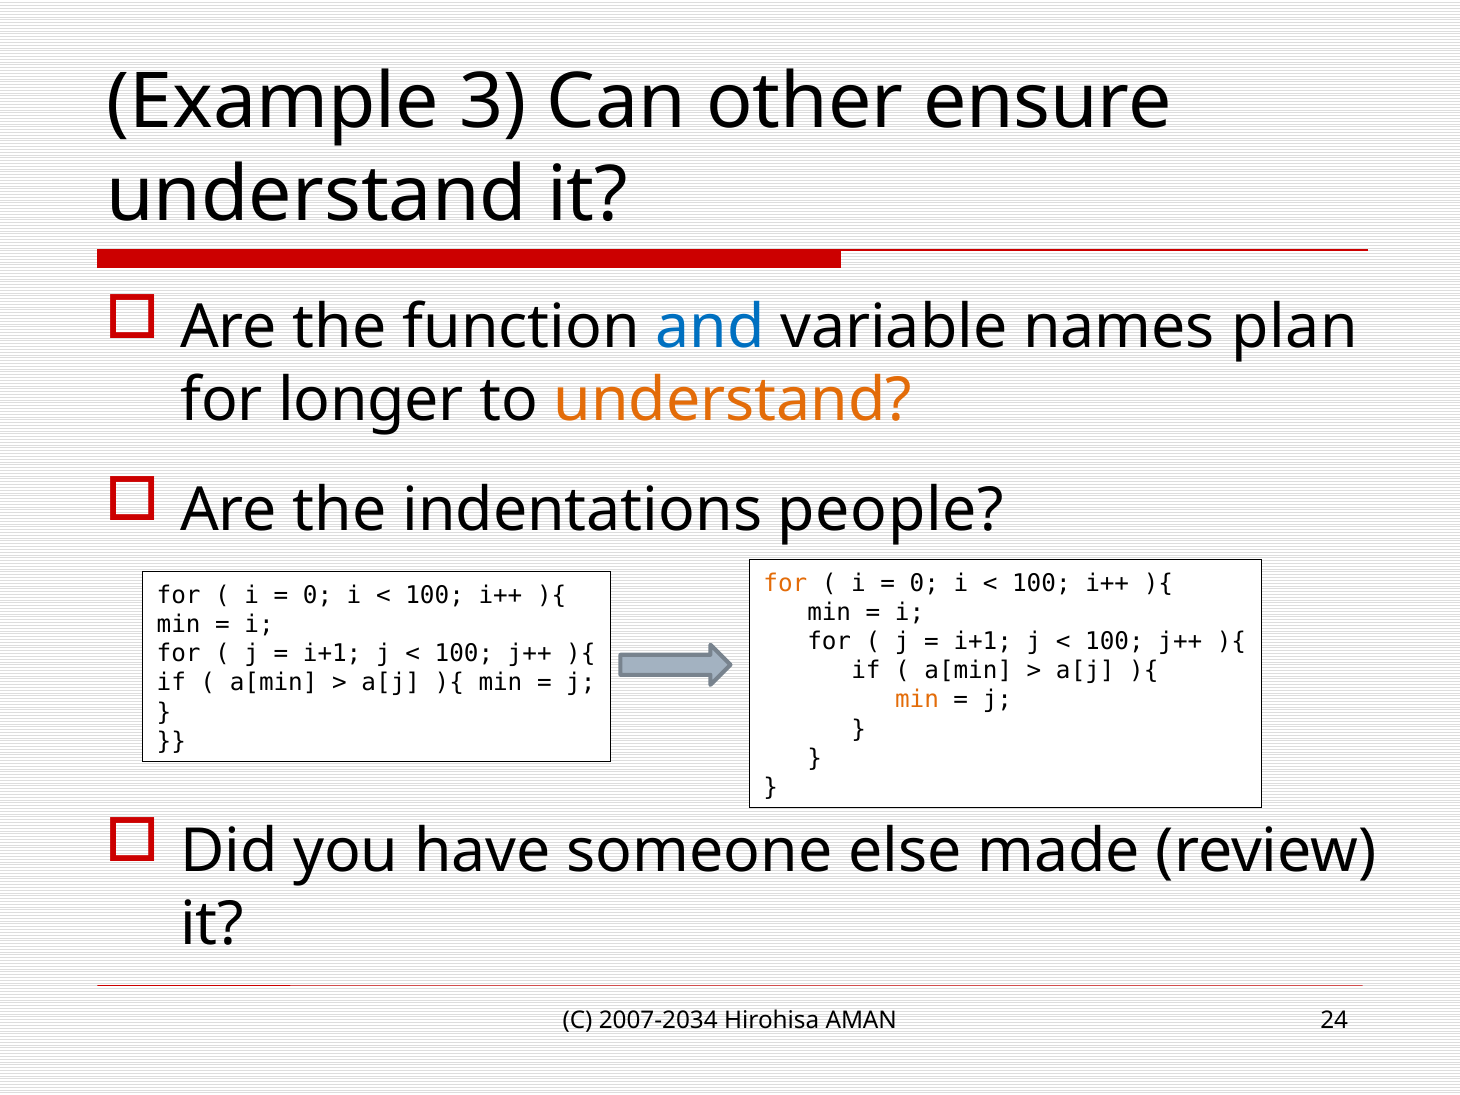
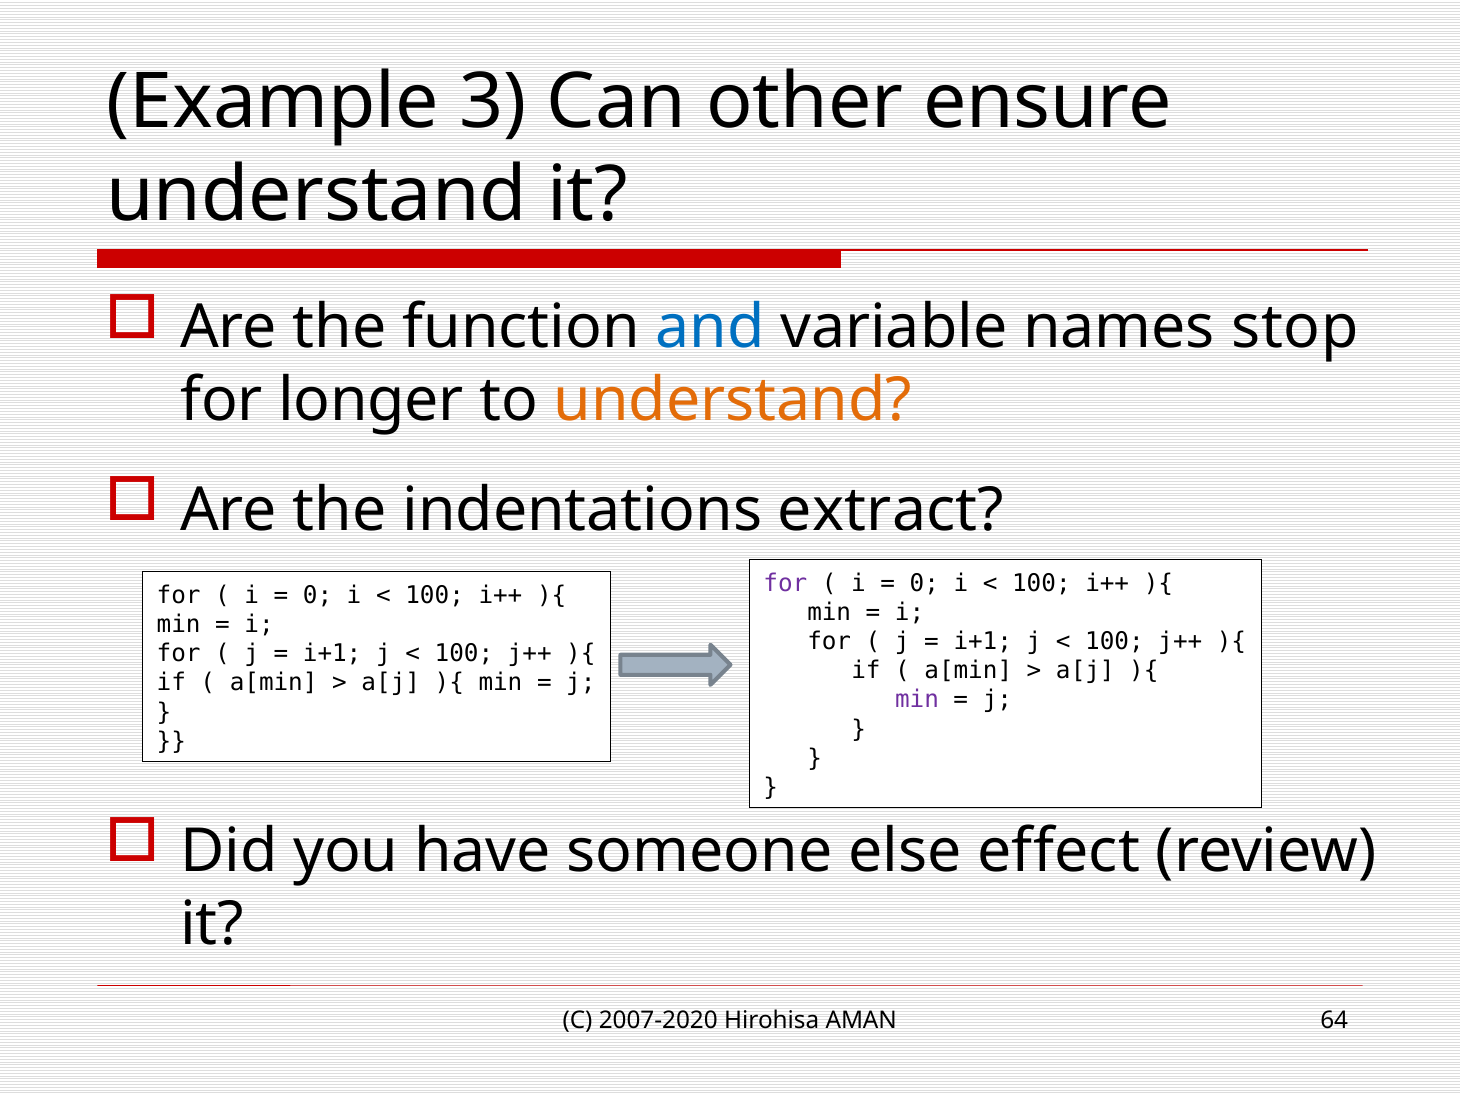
plan: plan -> stop (1295, 328)
people: people -> extract (891, 510)
for colour: orange -> purple (785, 583)
min colour: orange -> purple (917, 700)
made: made -> effect (1059, 851)
2007-2034: 2007-2034 -> 2007-2020 (658, 1021)
24: 24 -> 64 (1334, 1021)
